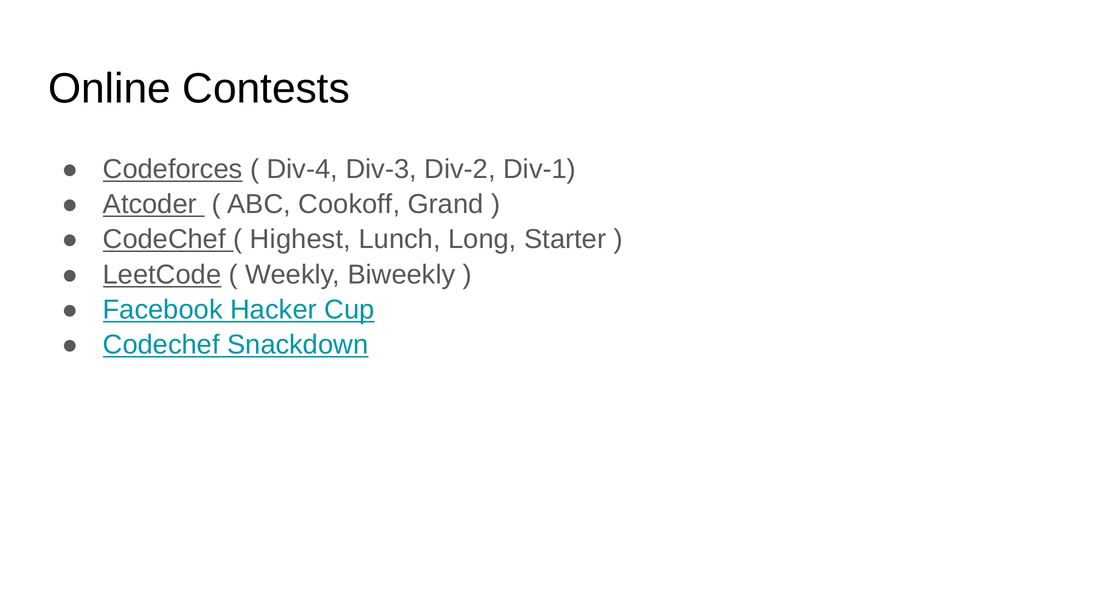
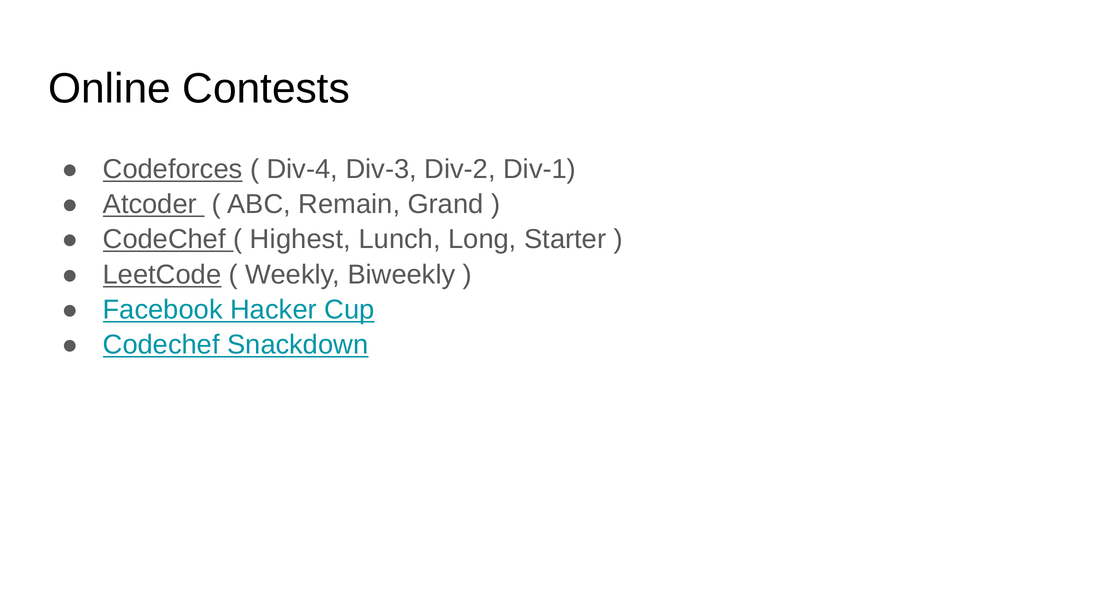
Cookoff: Cookoff -> Remain (349, 204)
